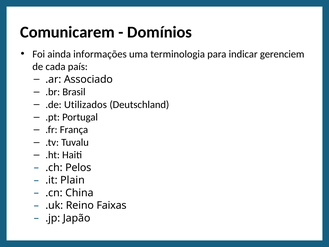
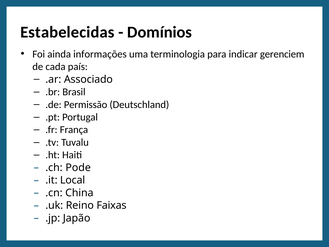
Comunicarem: Comunicarem -> Estabelecidas (67, 32)
Utilizados: Utilizados -> Permissão (86, 104)
Pelos: Pelos -> Pode (78, 167)
Plain: Plain -> Local (73, 180)
